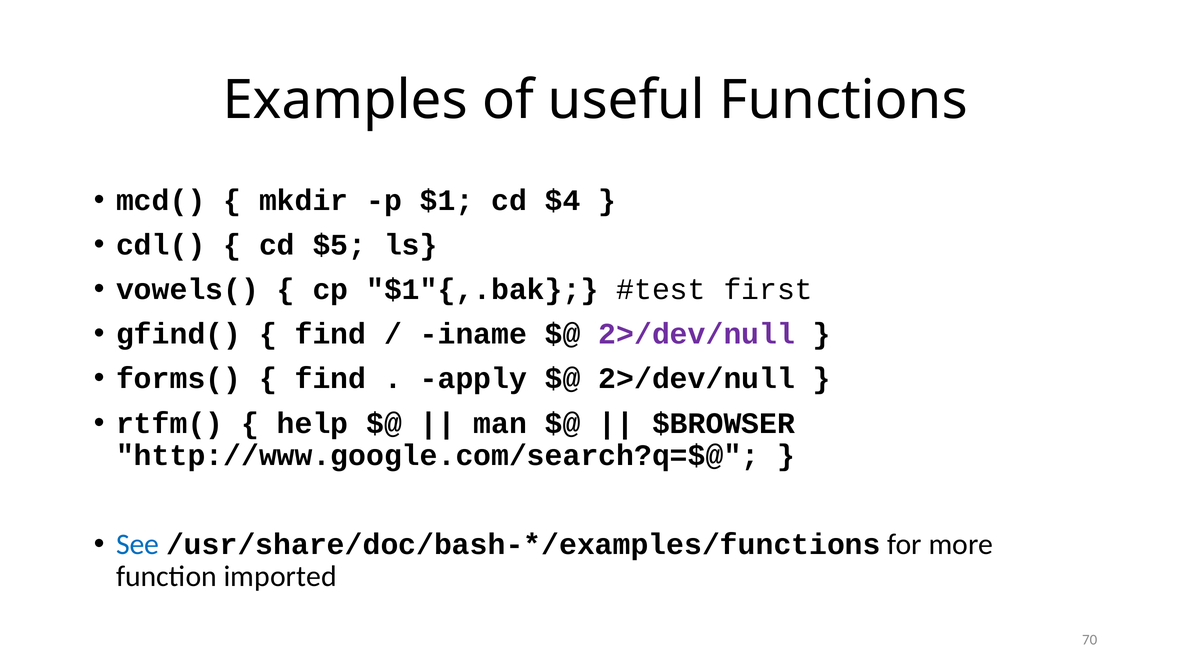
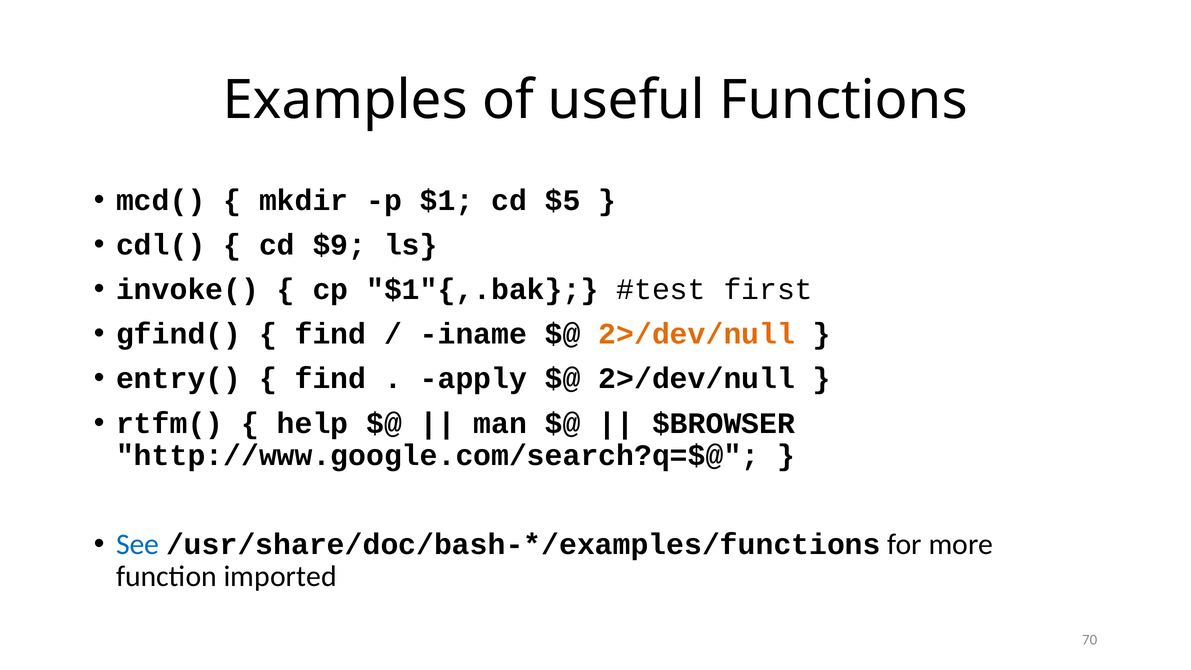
$4: $4 -> $5 (563, 200)
$5: $5 -> $9 (339, 245)
vowels(: vowels( -> invoke( (188, 289)
2>/dev/null colour: purple -> orange (697, 334)
forms(: forms( -> entry( (179, 379)
